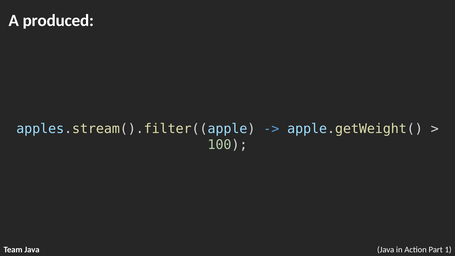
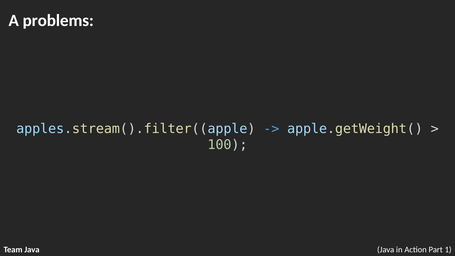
produced: produced -> problems (58, 21)
